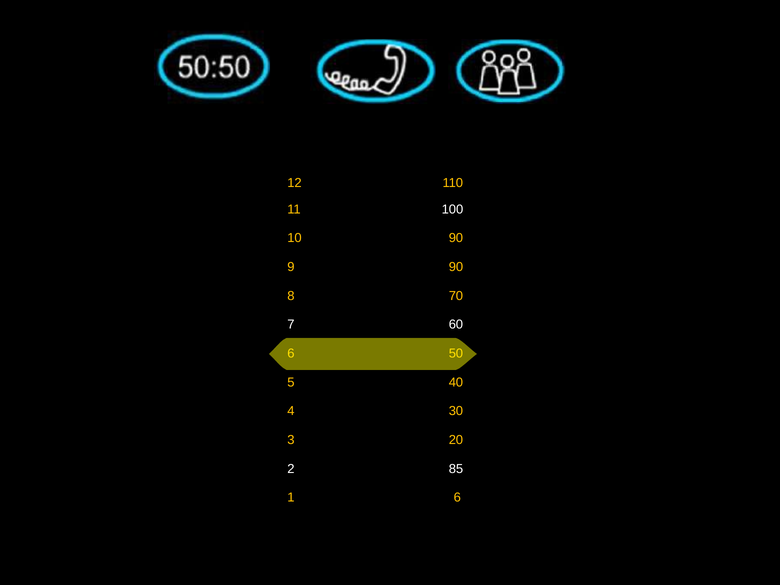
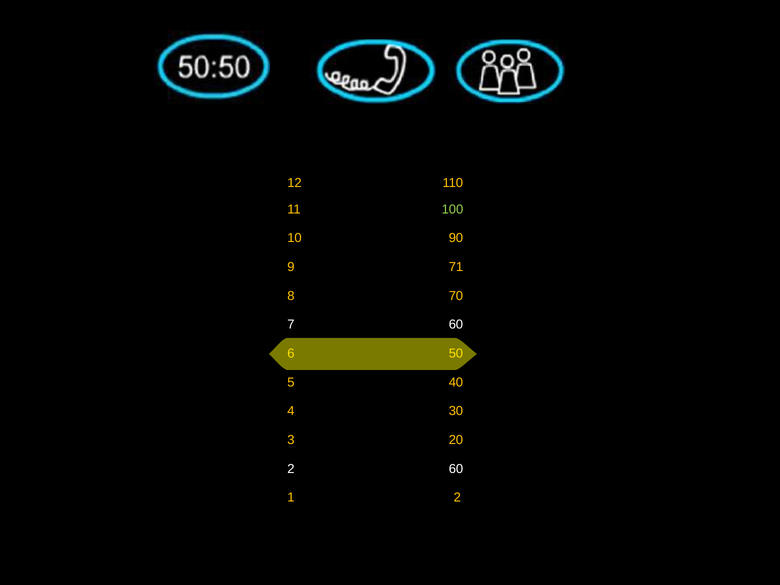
100 colour: white -> light green (452, 209)
9 90: 90 -> 71 (456, 267)
2 85: 85 -> 60 (456, 469)
1 6: 6 -> 2 (457, 498)
